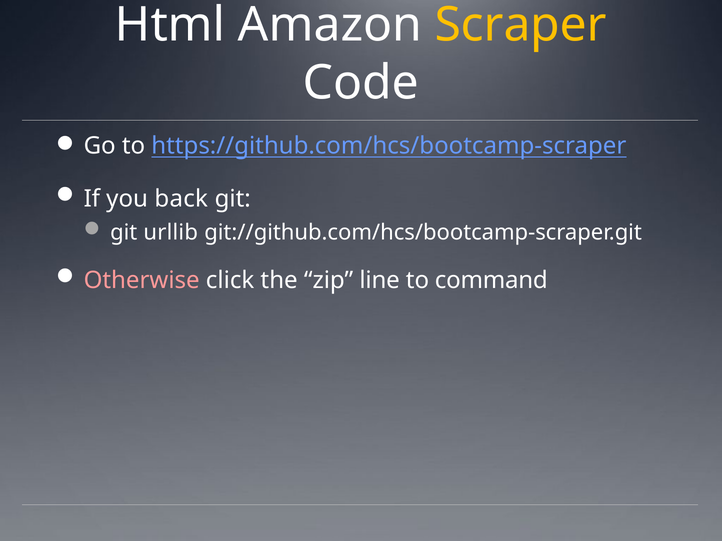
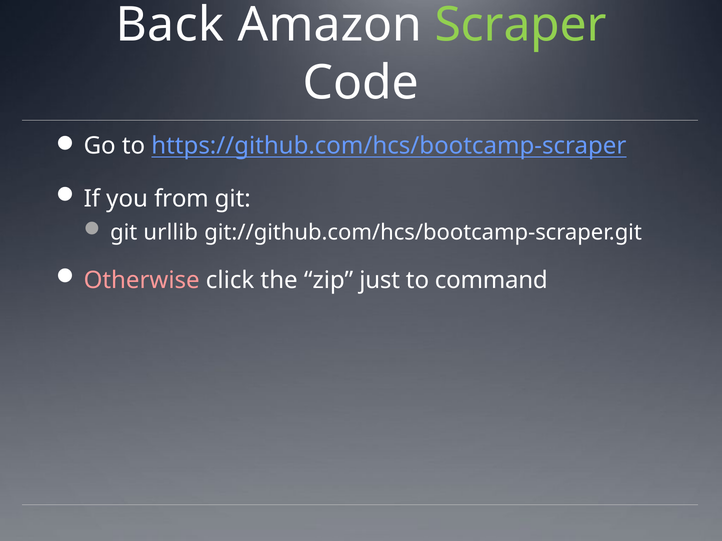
Html: Html -> Back (170, 25)
Scraper colour: yellow -> light green (521, 25)
back: back -> from (181, 199)
line: line -> just (380, 280)
